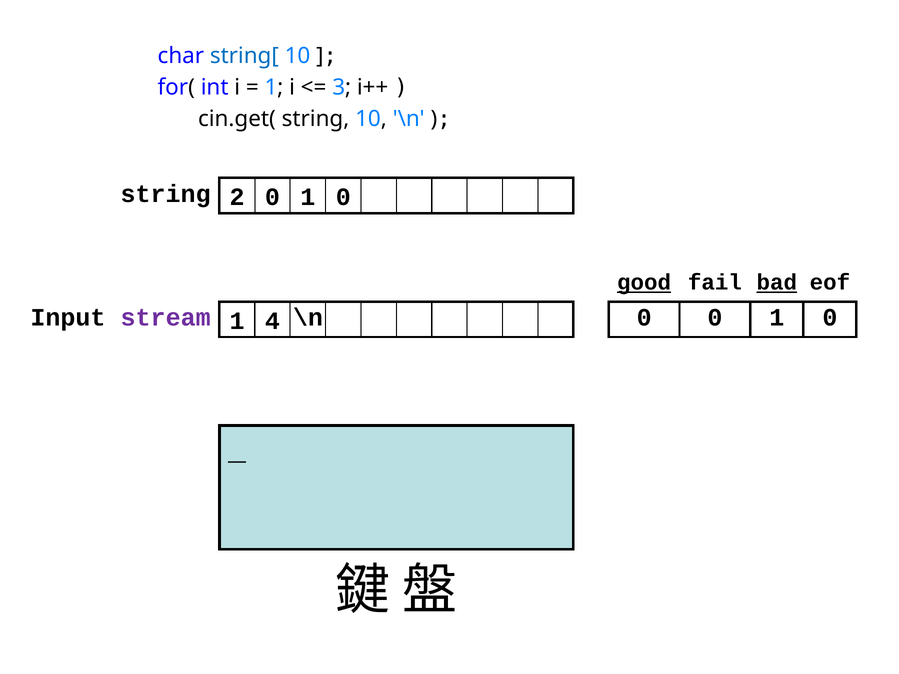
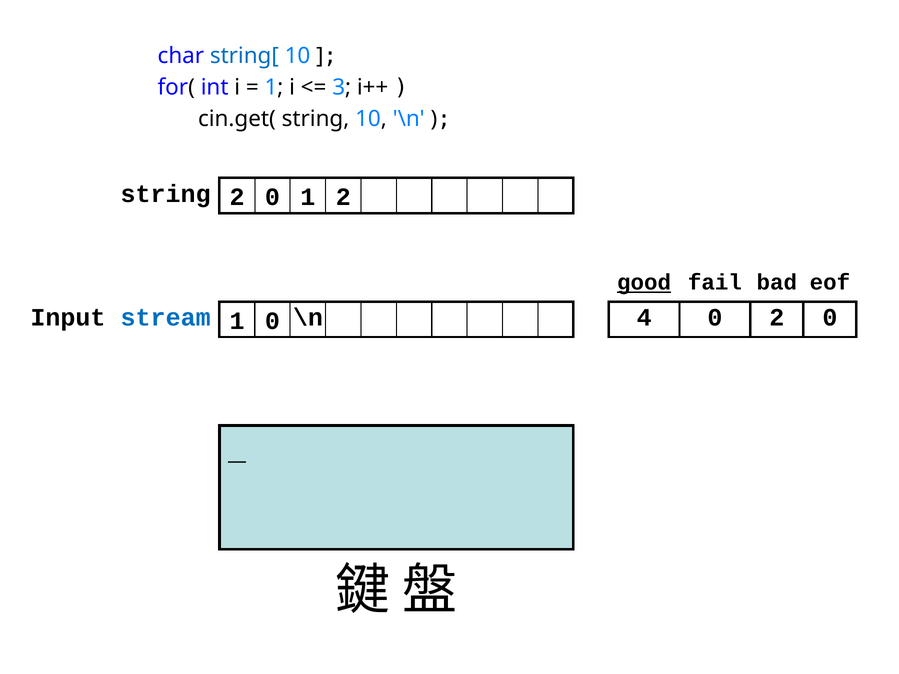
2 0 1 0: 0 -> 2 (343, 197)
bad underline: present -> none (777, 283)
stream colour: purple -> blue (166, 318)
\n 0: 0 -> 4 (644, 318)
1: 1 -> 2 (777, 318)
1 4: 4 -> 0 (272, 321)
